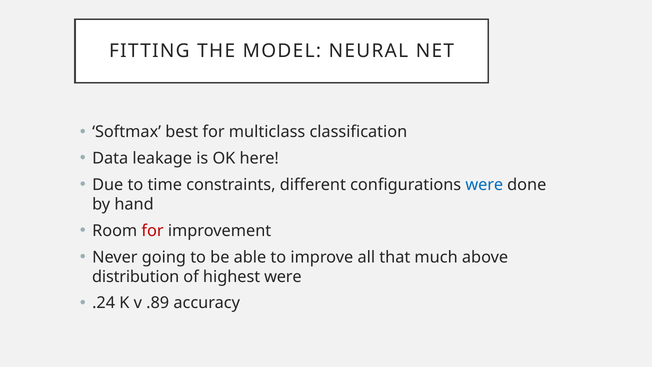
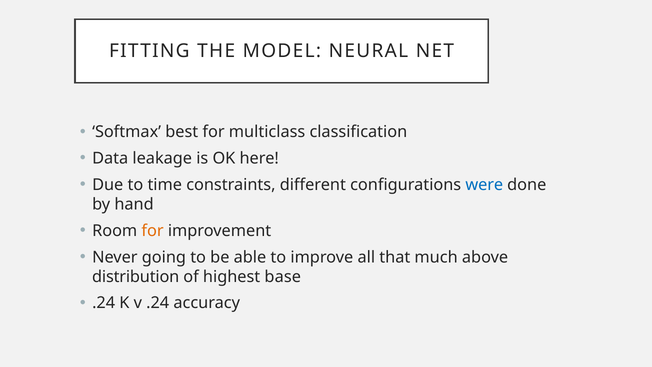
for colour: red -> orange (153, 231)
highest were: were -> base (283, 277)
v .89: .89 -> .24 (158, 303)
